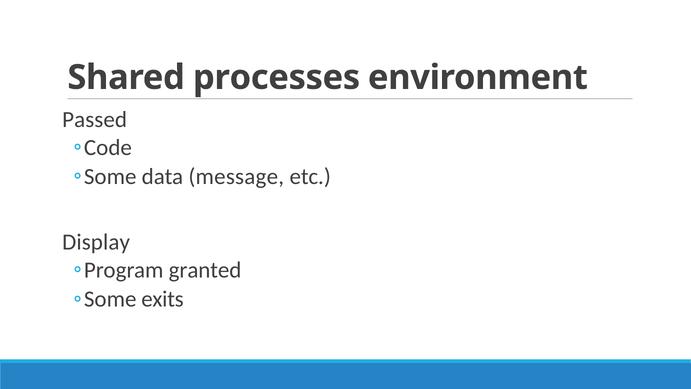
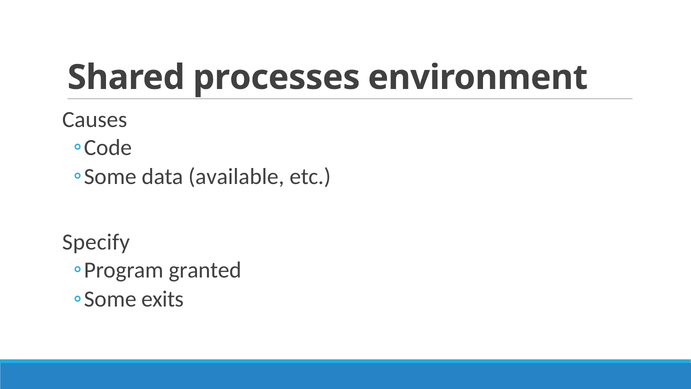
Passed: Passed -> Causes (95, 120)
message: message -> available (236, 177)
Display: Display -> Specify (96, 242)
